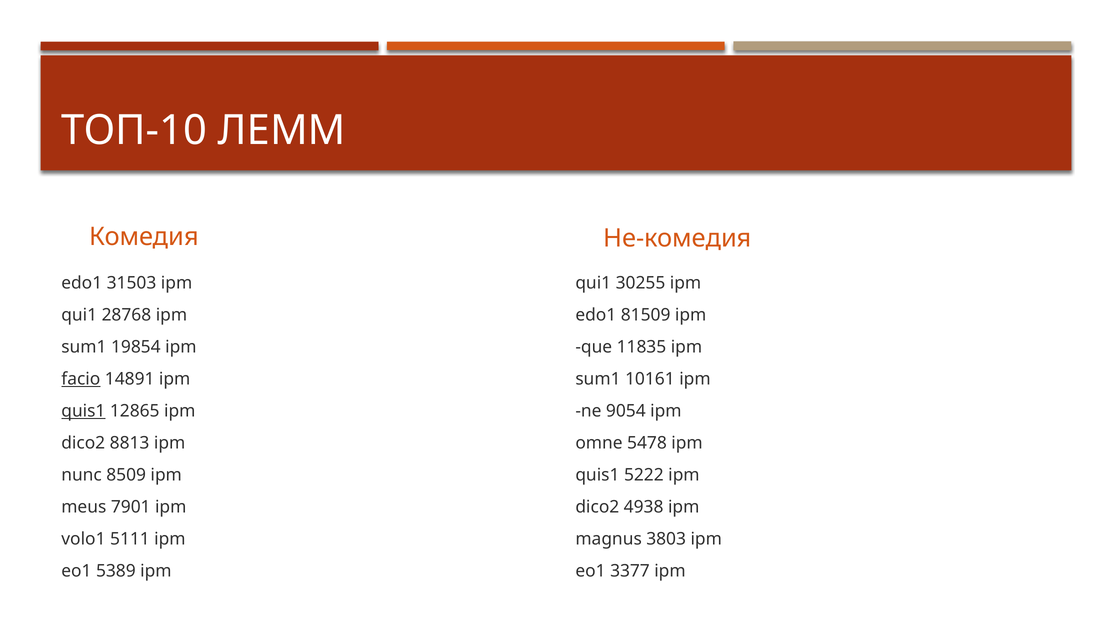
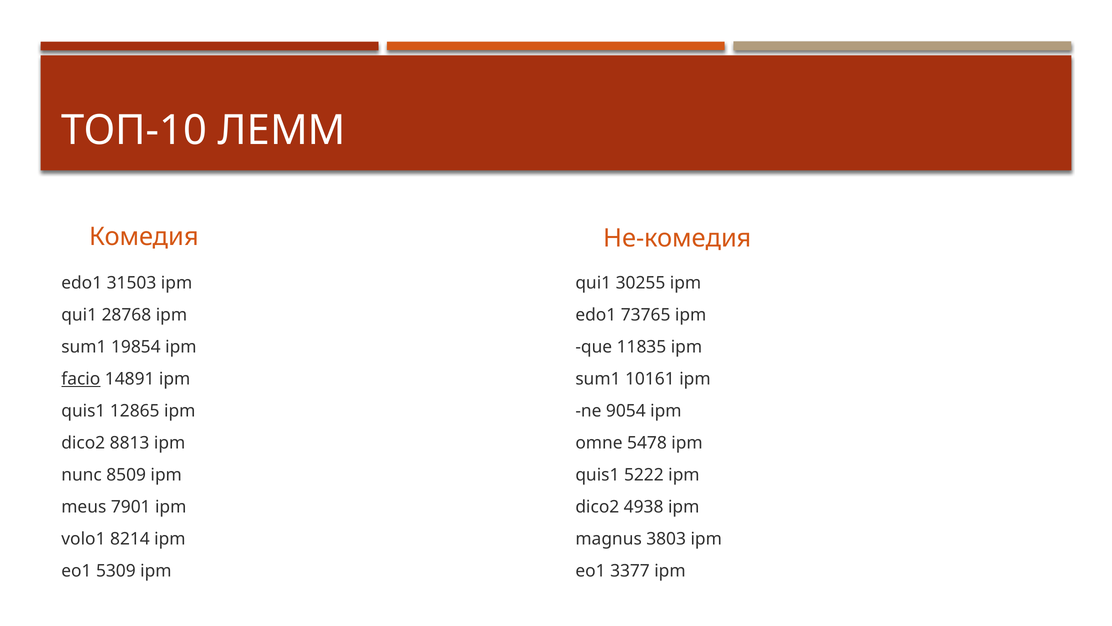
81509: 81509 -> 73765 (646, 315)
quis1 underline: present -> none (83, 411)
5111: 5111 -> 8214 (130, 539)
5389: 5389 -> 5309 (116, 571)
